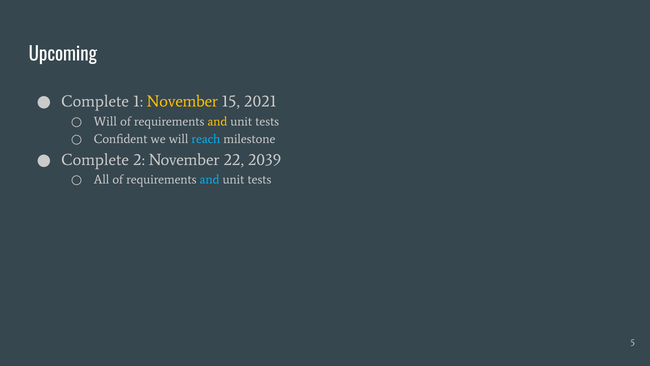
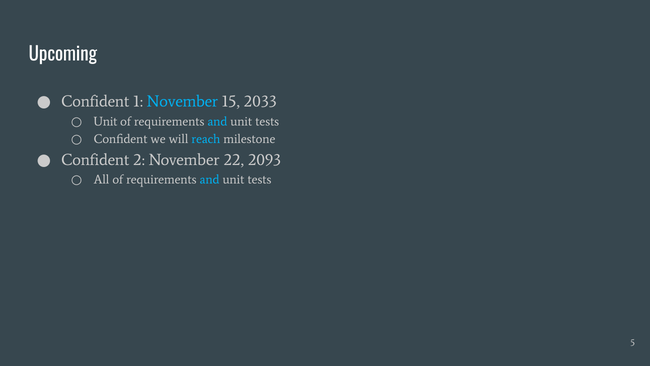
Complete: Complete -> Confident (95, 101)
November colour: yellow -> light blue (182, 101)
2021: 2021 -> 2033 (260, 101)
Will: Will -> Unit (105, 121)
and colour: yellow -> light blue (217, 121)
Complete: Complete -> Confident (95, 160)
2039: 2039 -> 2093 (264, 160)
